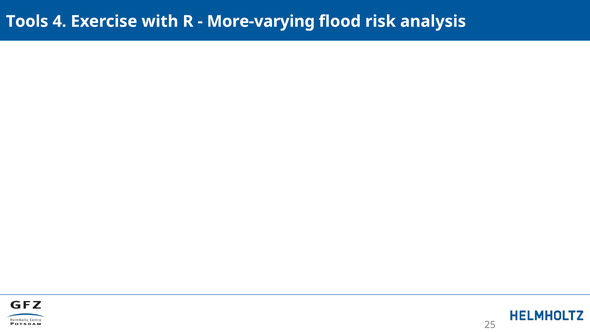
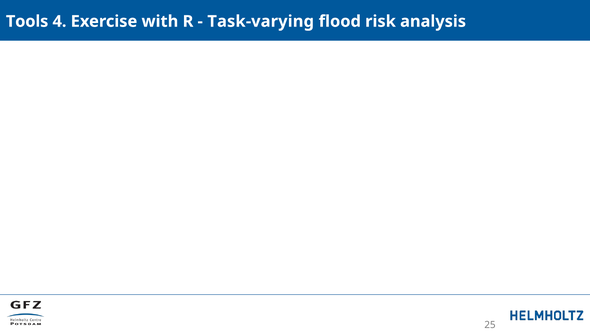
More-varying: More-varying -> Task-varying (261, 21)
